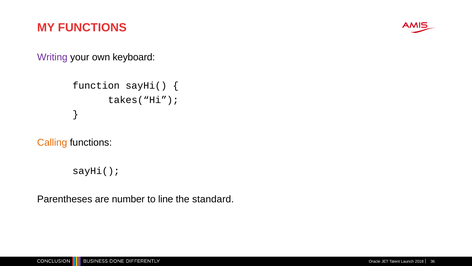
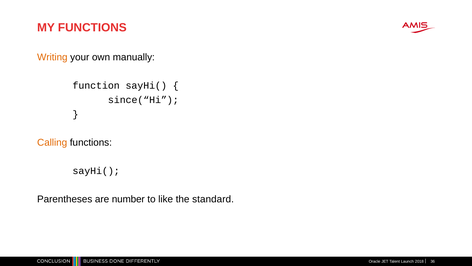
Writing colour: purple -> orange (52, 57)
keyboard: keyboard -> manually (134, 57)
takes(“Hi: takes(“Hi -> since(“Hi (143, 100)
line: line -> like (166, 199)
